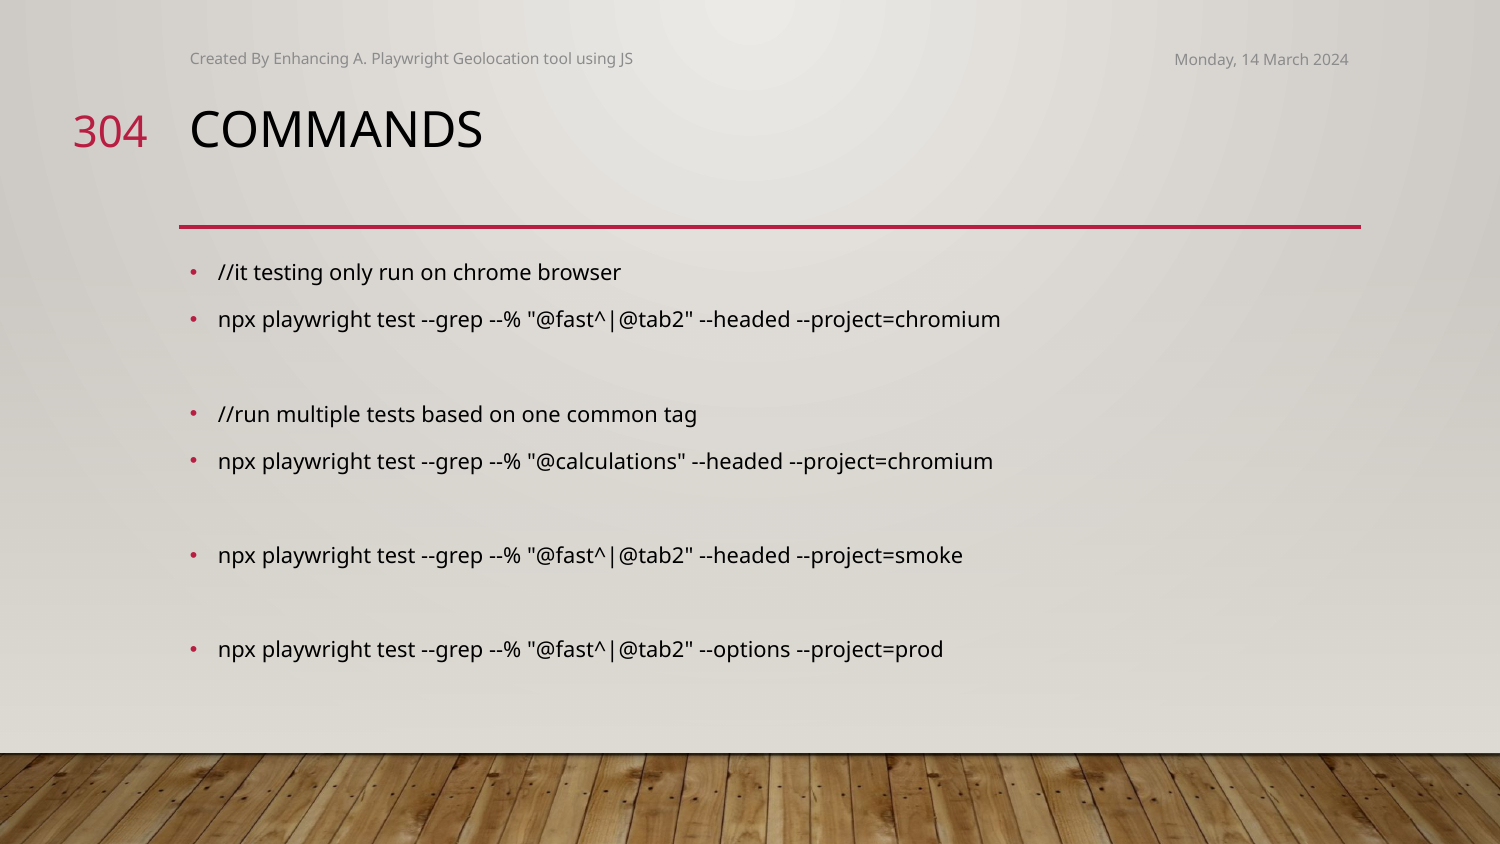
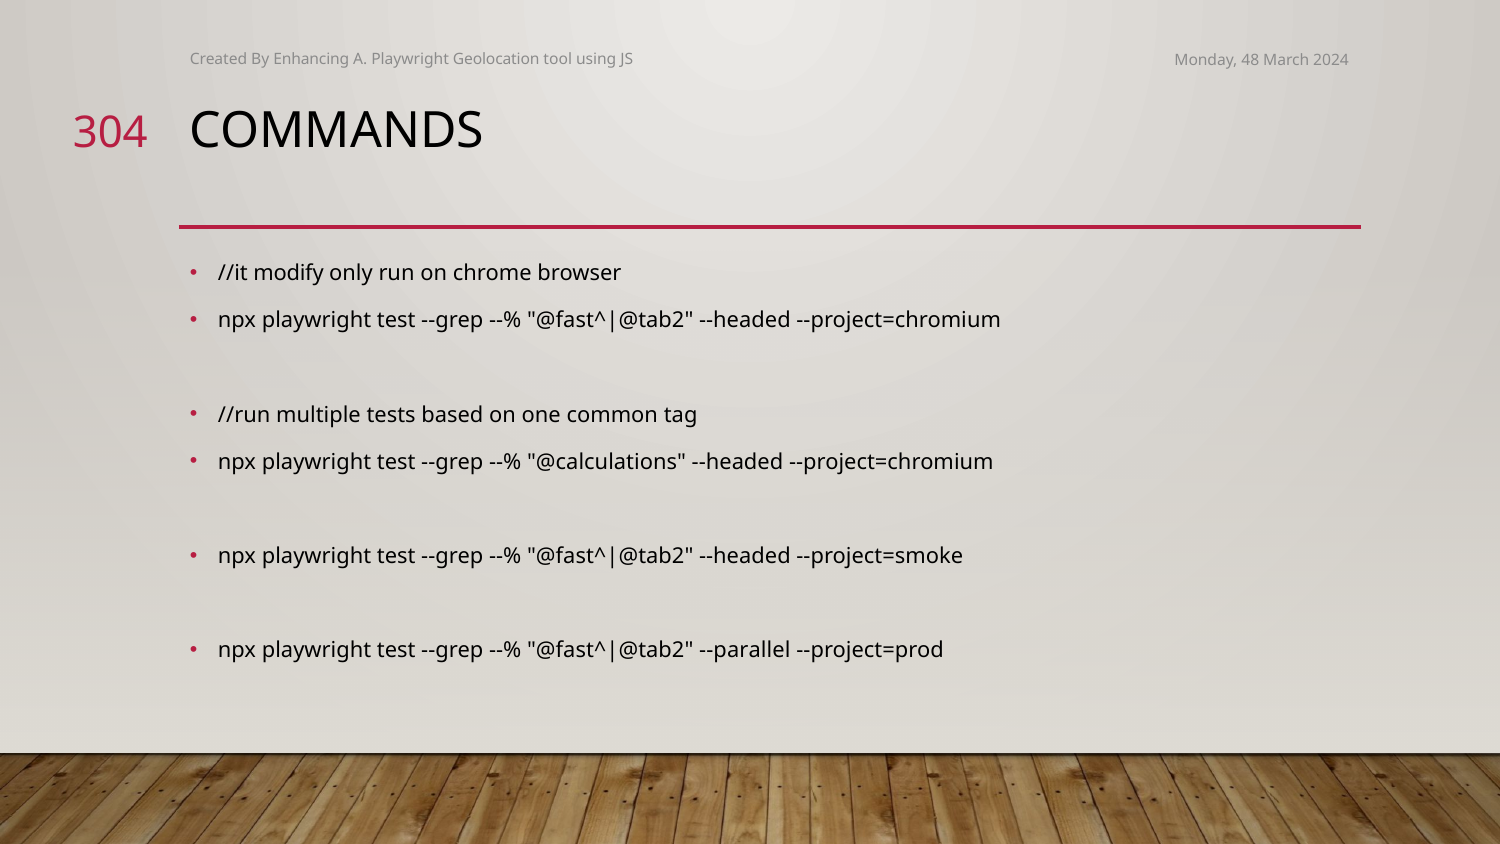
14: 14 -> 48 (1250, 61)
testing: testing -> modify (289, 273)
--options: --options -> --parallel (745, 650)
